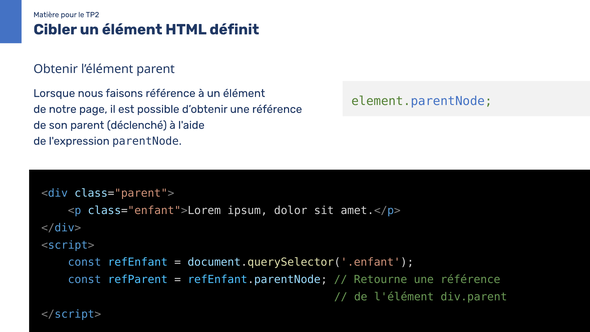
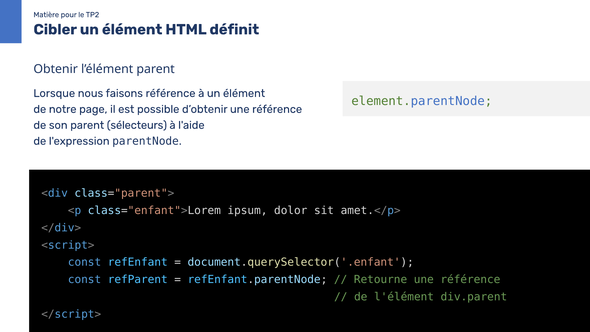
déclenché: déclenché -> sélecteurs (137, 125)
